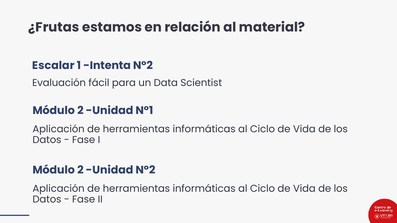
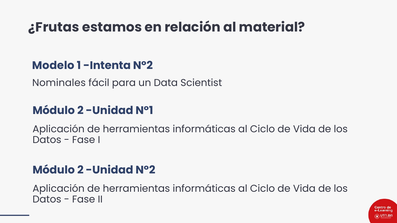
Escalar: Escalar -> Modelo (53, 66)
Evaluación: Evaluación -> Nominales (59, 83)
